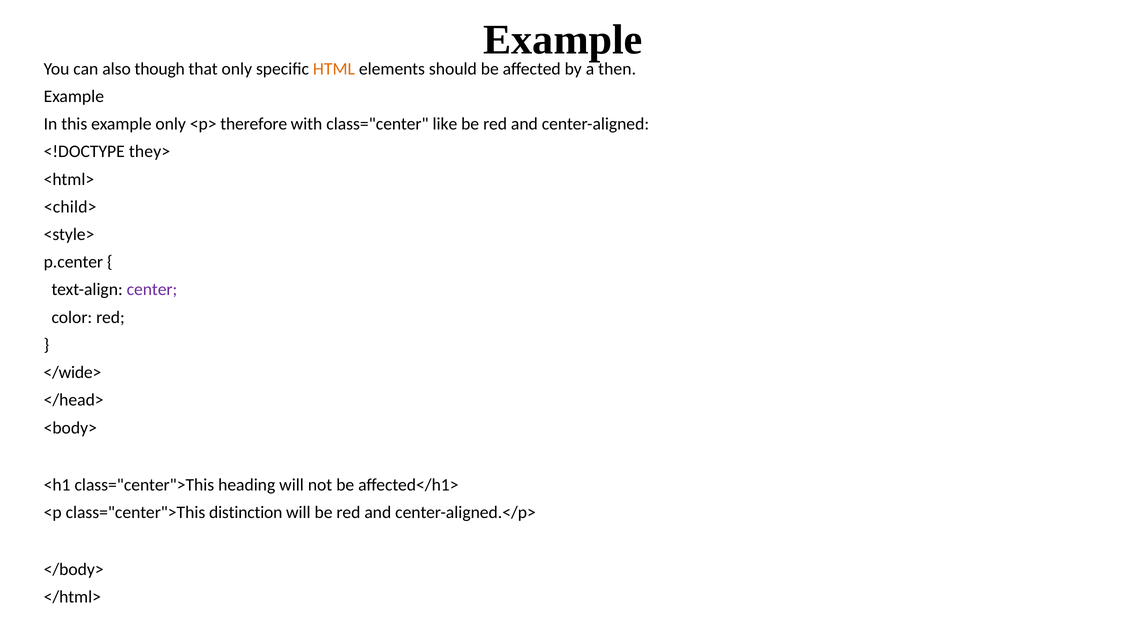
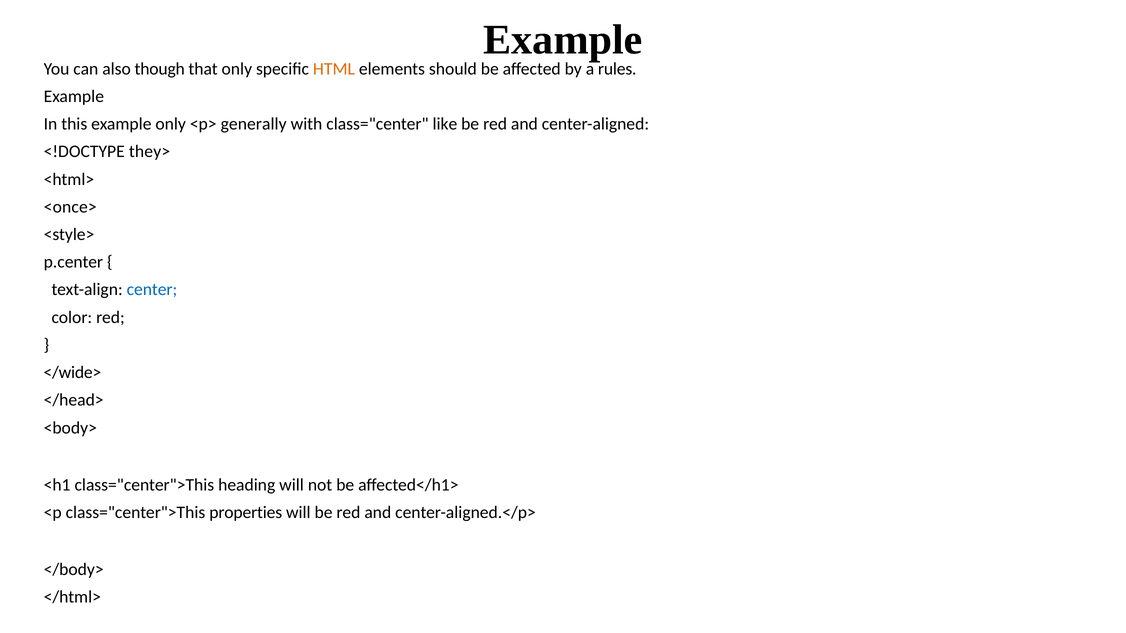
then: then -> rules (617, 69)
therefore: therefore -> generally (254, 124)
<child>: <child> -> <once> (70, 207)
center colour: purple -> blue (152, 290)
distinction: distinction -> properties (246, 513)
